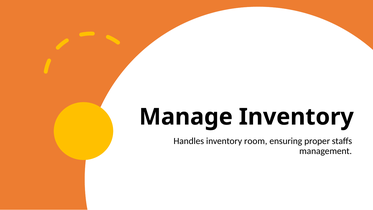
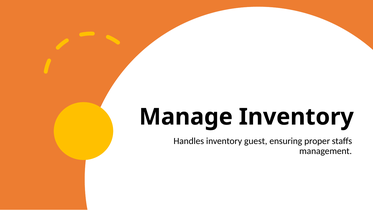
room: room -> guest (256, 141)
